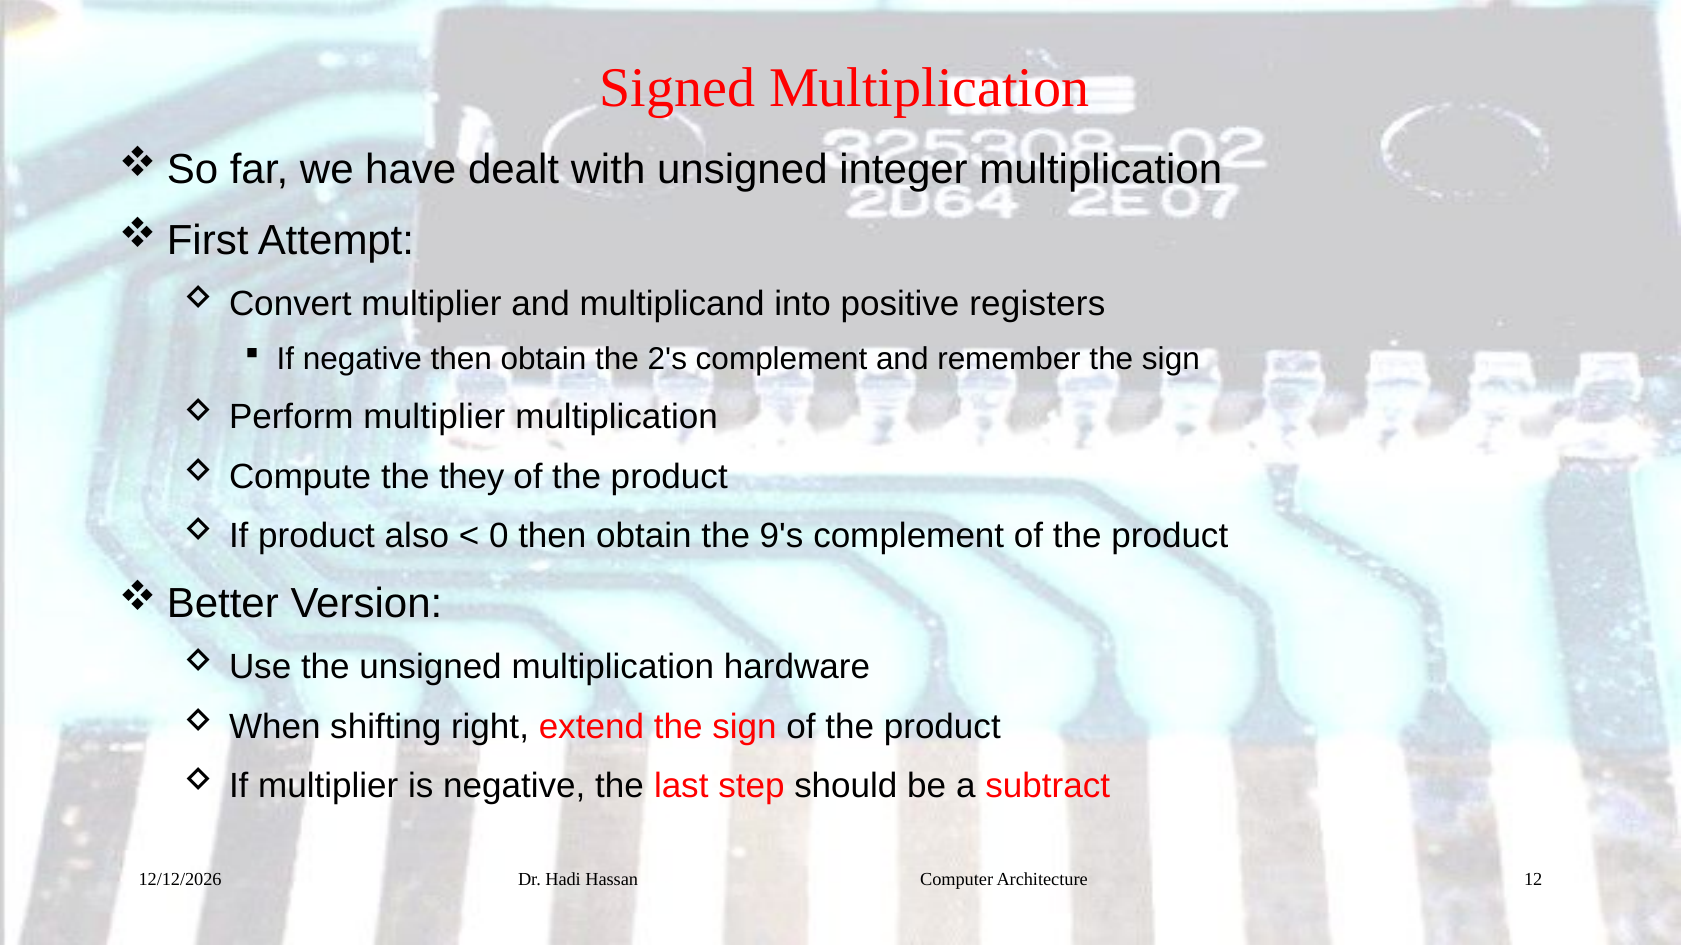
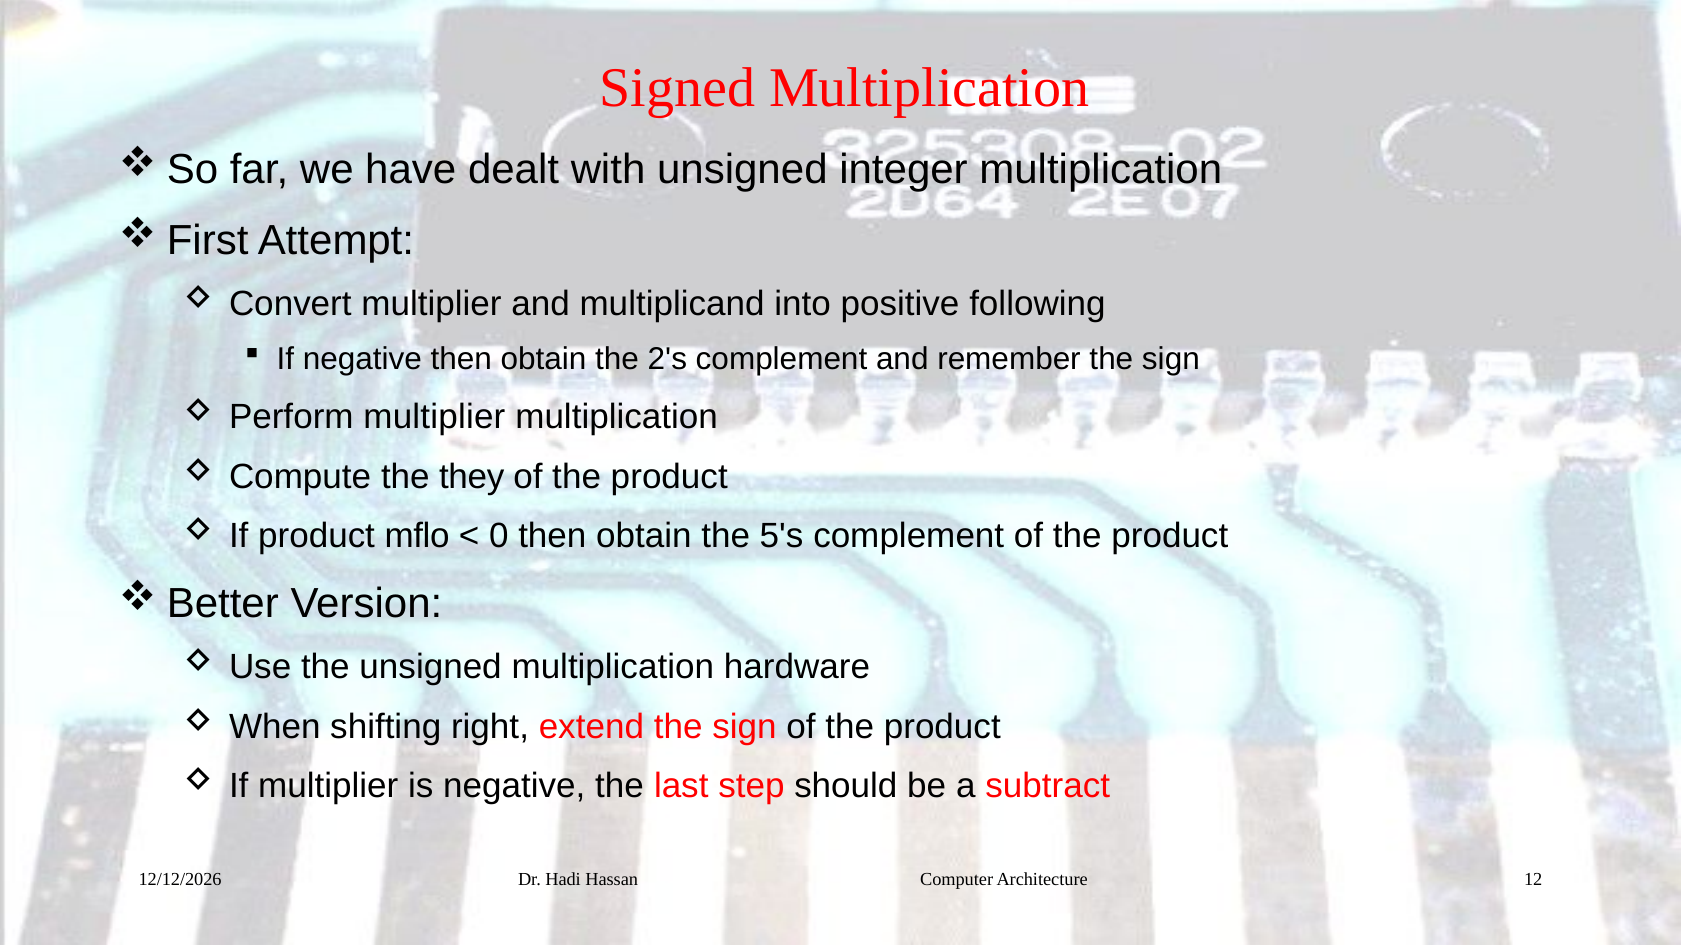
registers: registers -> following (1037, 304)
also: also -> mflo (417, 536)
9's: 9's -> 5's (782, 536)
